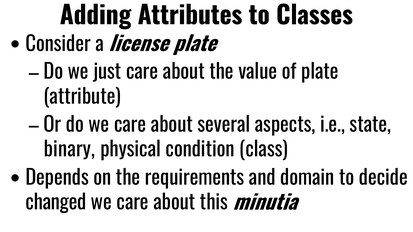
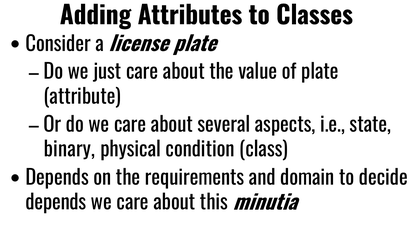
changed: changed -> depends (56, 203)
